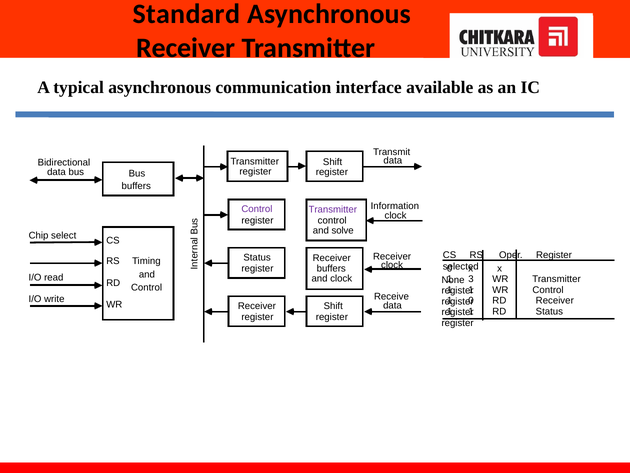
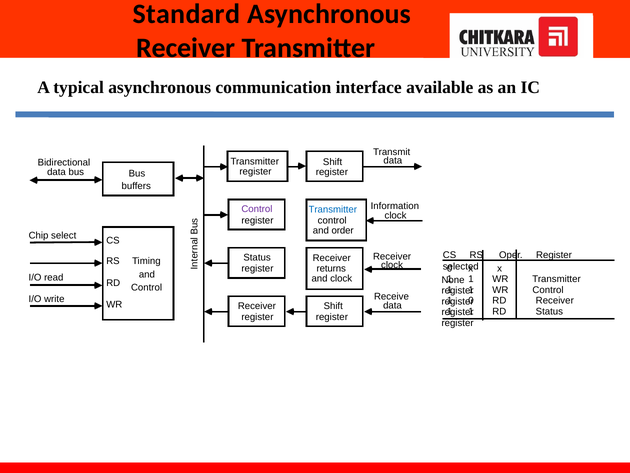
Transmitter colour: purple -> blue (333, 210)
solve: solve -> order (343, 230)
buffers: buffers -> returns (331, 268)
3: 3 -> 1 (471, 279)
